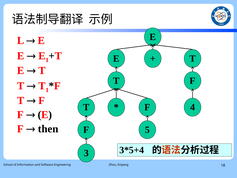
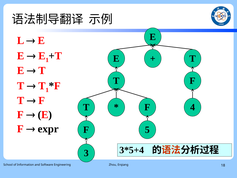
then: then -> expr (48, 129)
